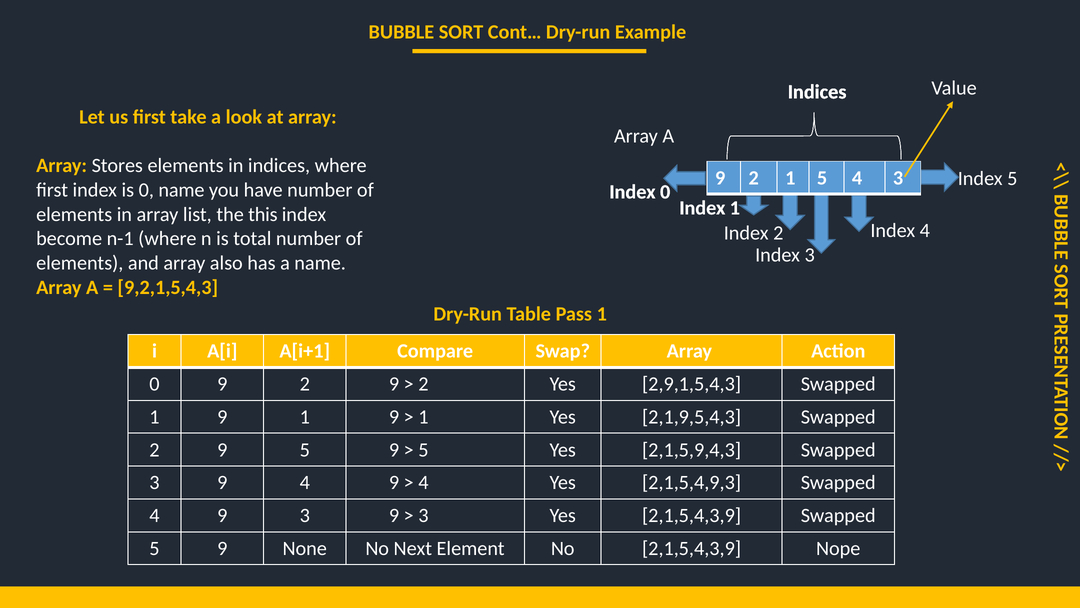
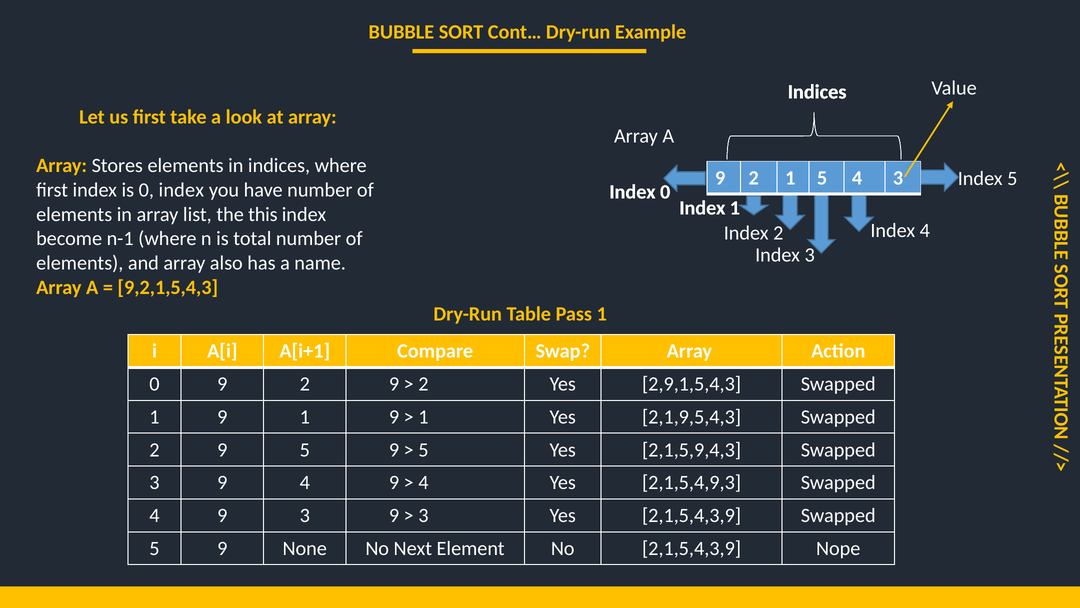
0 name: name -> index (181, 190)
